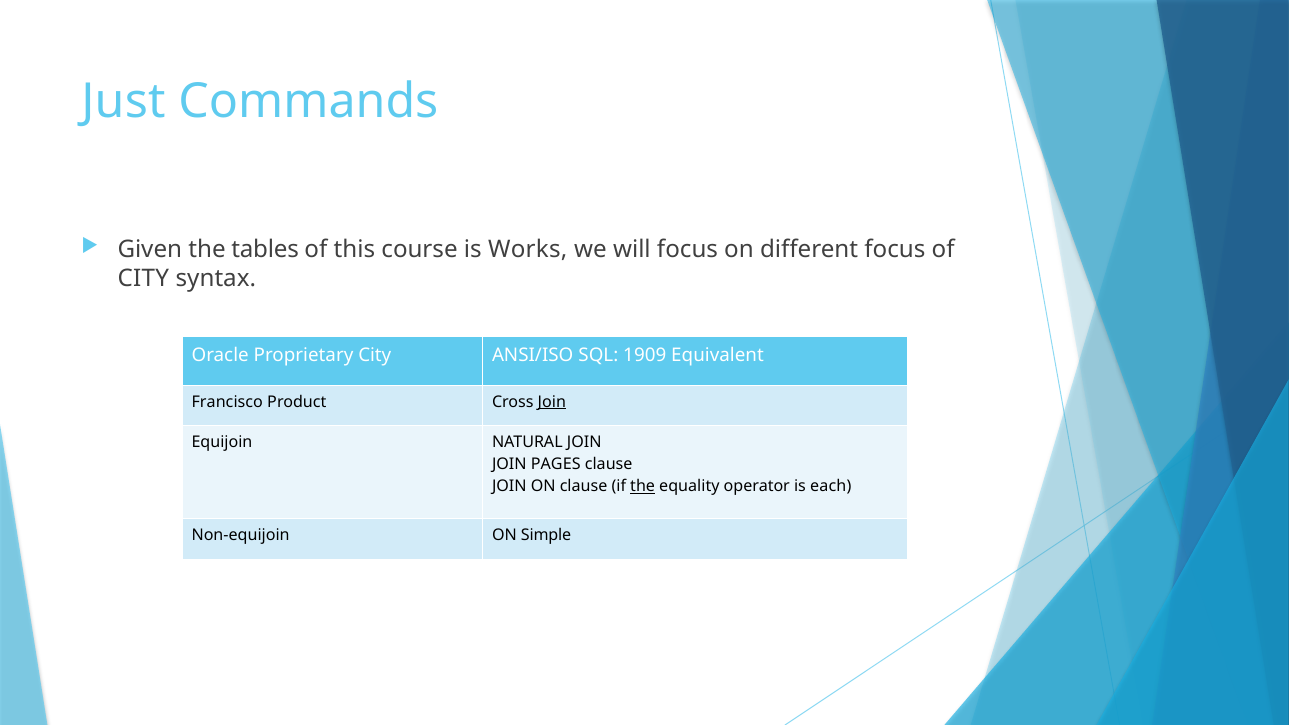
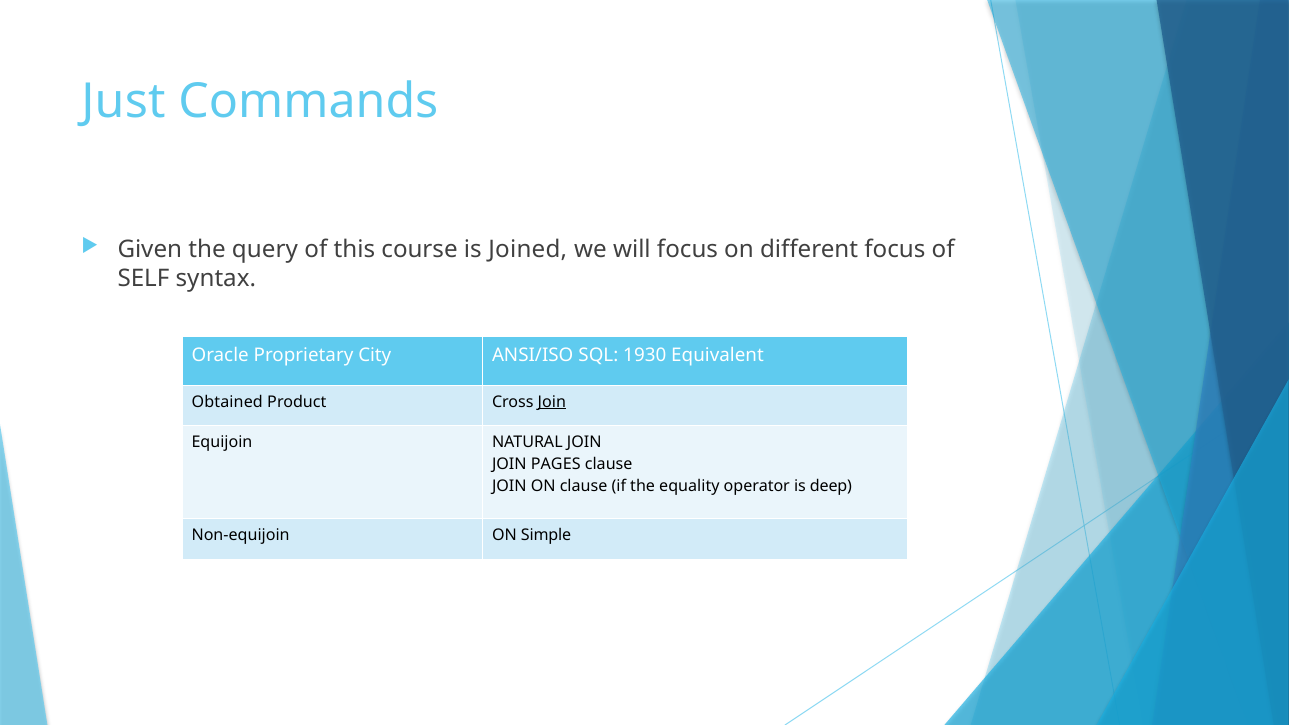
tables: tables -> query (265, 249)
Works: Works -> Joined (528, 249)
CITY: CITY -> SELF (143, 278)
1909: 1909 -> 1930 (645, 356)
Francisco: Francisco -> Obtained (227, 402)
the underline: present -> none (643, 486)
each: each -> deep (831, 486)
